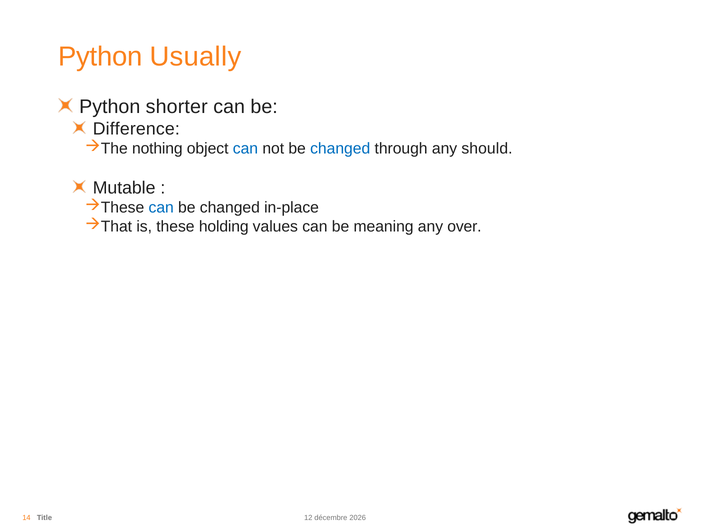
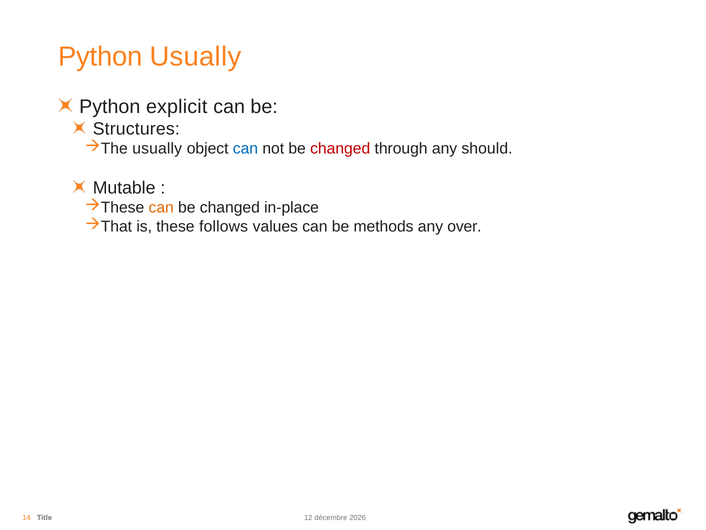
shorter: shorter -> explicit (177, 107)
Difference: Difference -> Structures (136, 129)
nothing: nothing -> usually (157, 149)
changed colour: blue -> red (340, 149)
can colour: blue -> orange (161, 207)
holding: holding -> follows (224, 226)
meaning: meaning -> methods (384, 226)
